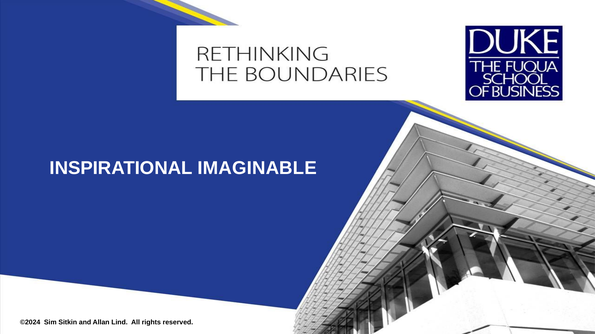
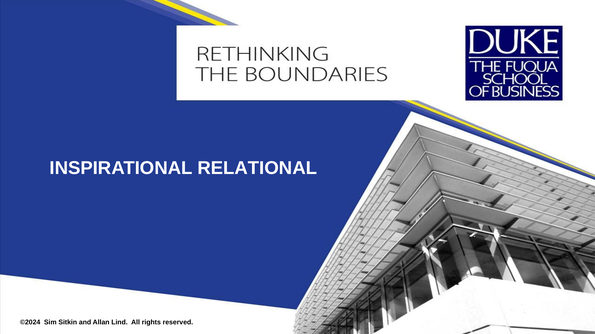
IMAGINABLE: IMAGINABLE -> RELATIONAL (257, 168)
